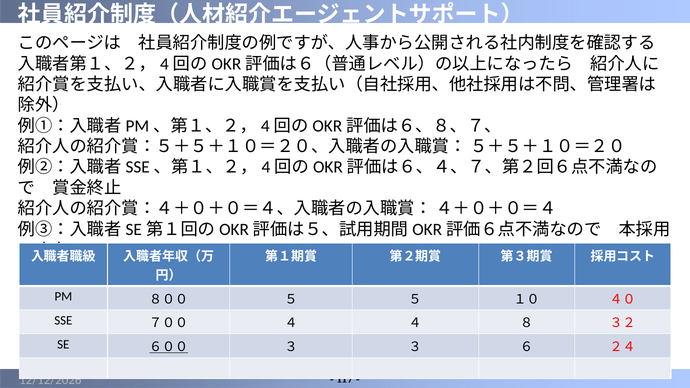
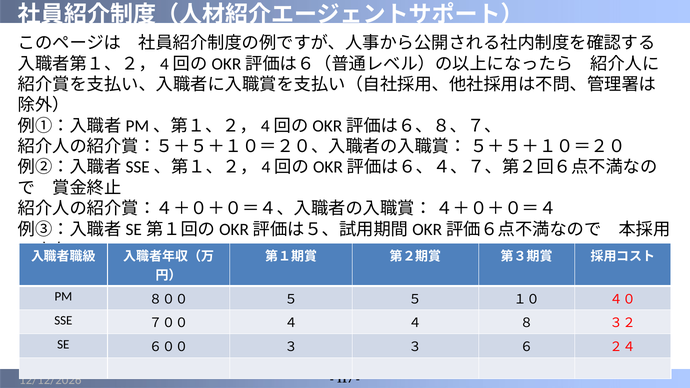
６００ underline: present -> none (169, 347)
